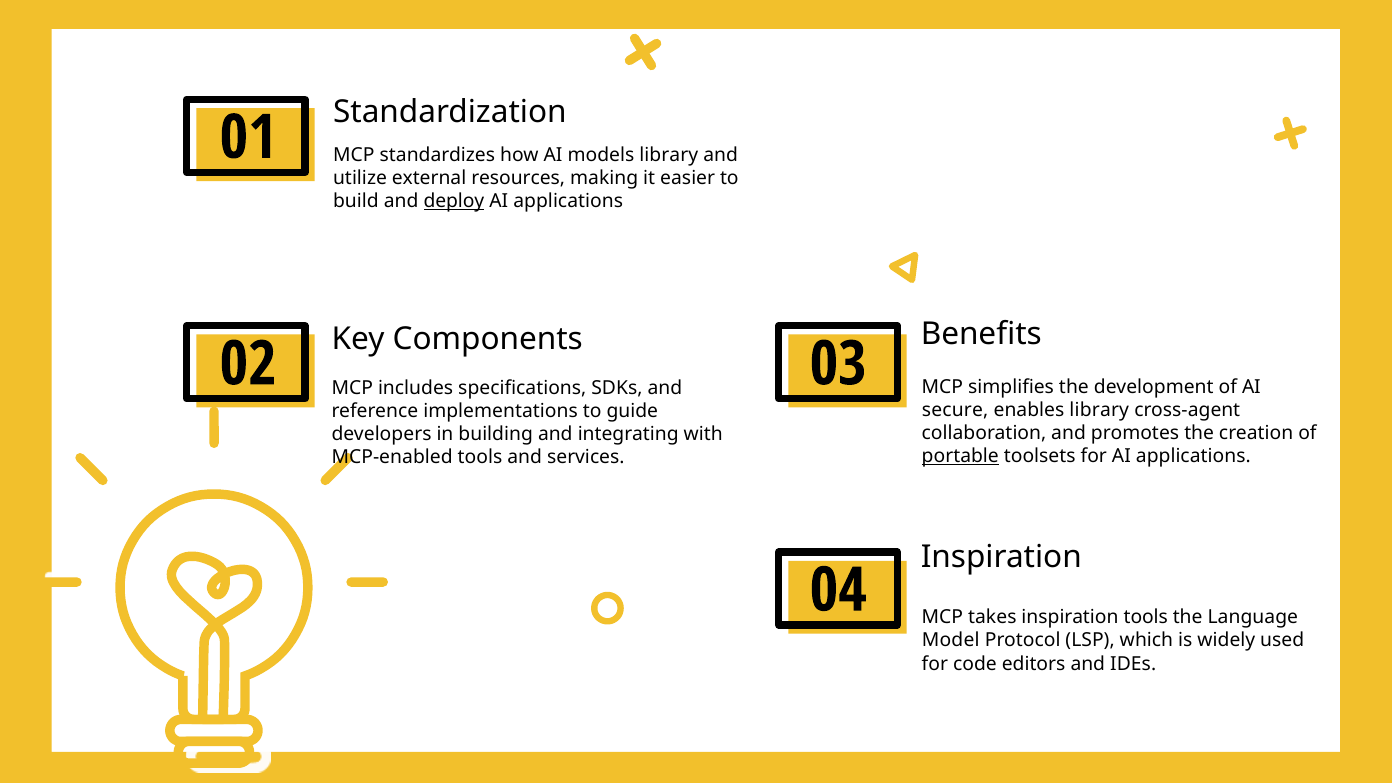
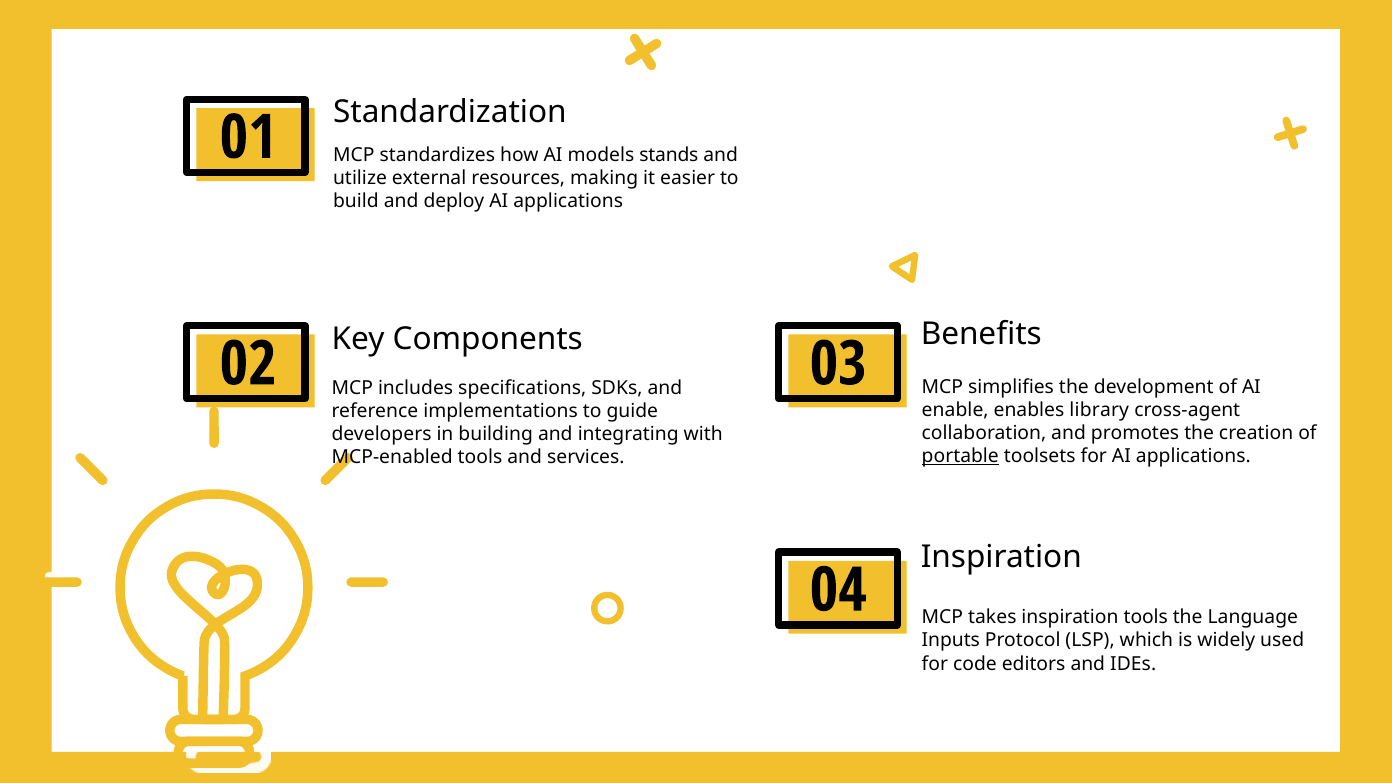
models library: library -> stands (669, 155)
deploy underline: present -> none (454, 201)
secure: secure -> enable (955, 410)
Model: Model -> Inputs (951, 641)
